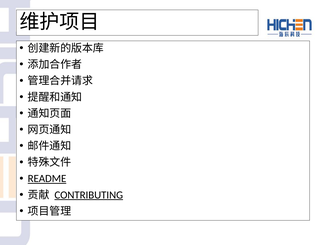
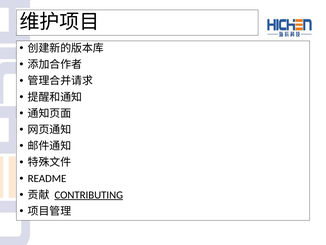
README underline: present -> none (47, 178)
